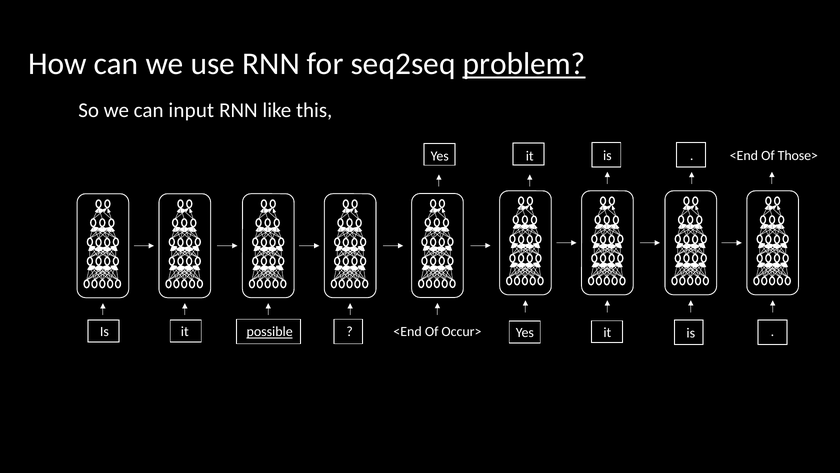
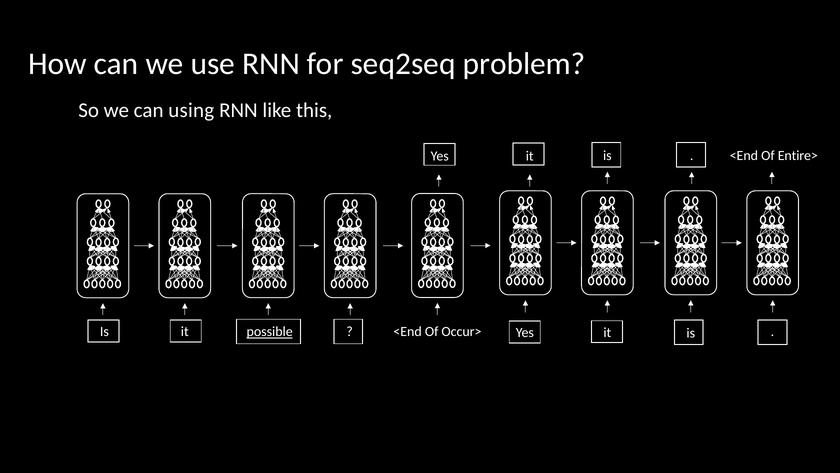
problem underline: present -> none (524, 64)
input: input -> using (191, 110)
Those>: Those> -> Entire> (798, 156)
